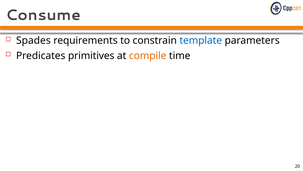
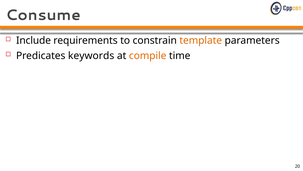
Spades: Spades -> Include (34, 40)
template colour: blue -> orange (201, 40)
primitives: primitives -> keywords (91, 56)
